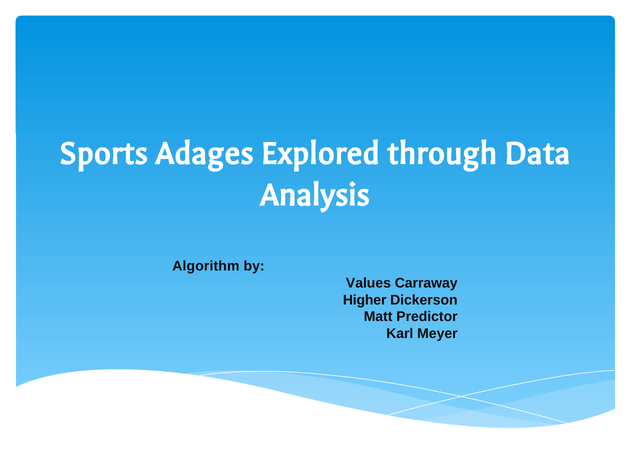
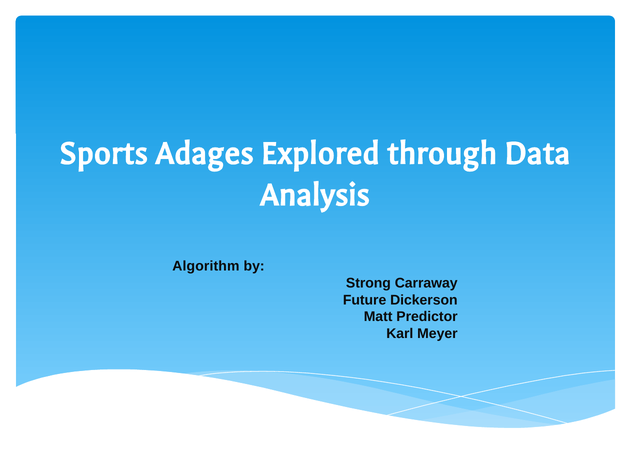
Values: Values -> Strong (368, 283)
Higher: Higher -> Future (365, 300)
